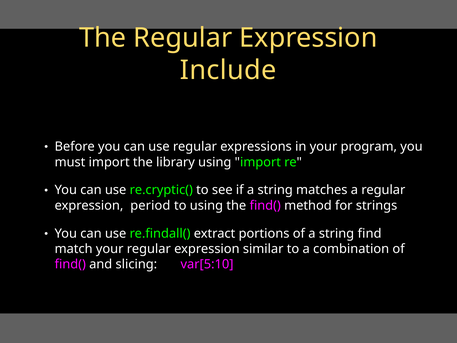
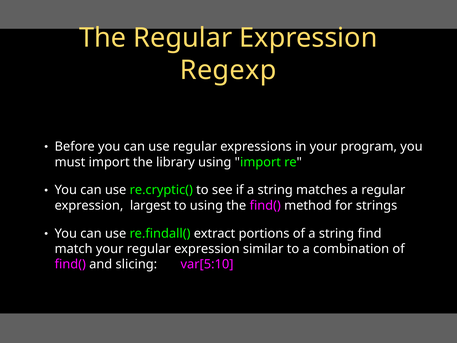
Include: Include -> Regexp (228, 70)
period: period -> largest (150, 205)
